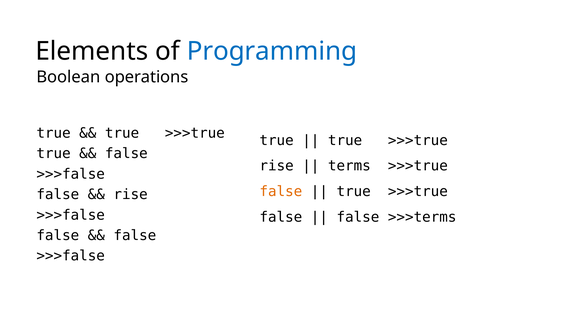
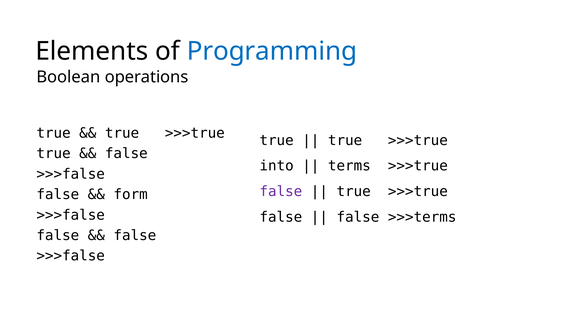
rise: rise -> into (277, 166)
false colour: orange -> purple (281, 192)
rise: rise -> form (131, 195)
